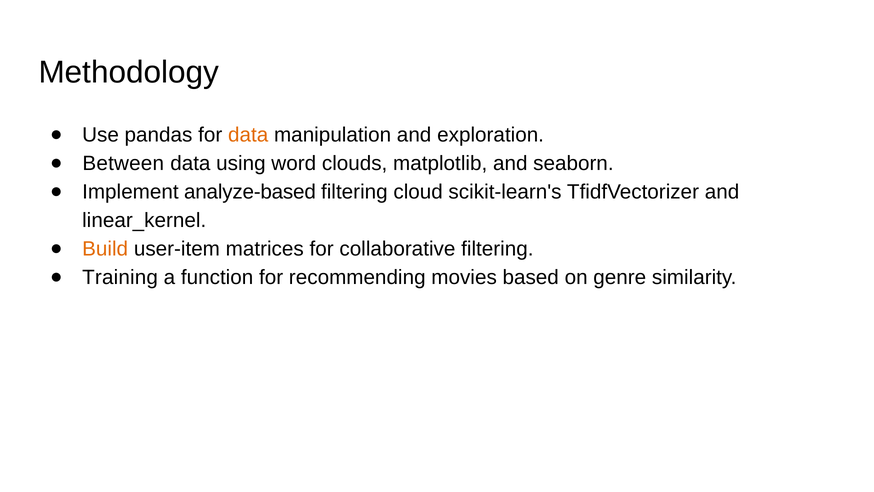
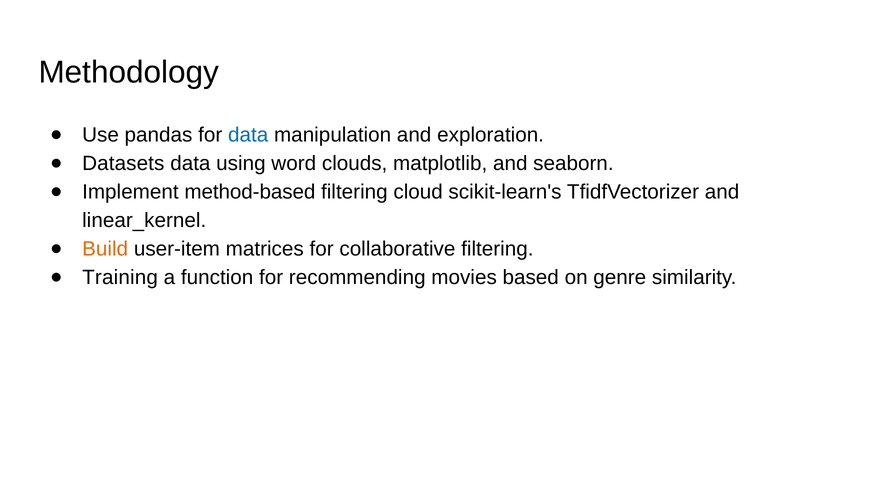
data colour: orange -> blue (248, 135)
Between: Between -> Datasets (123, 163)
analyze-based: analyze-based -> method-based (250, 192)
